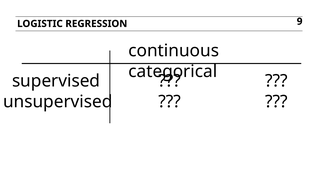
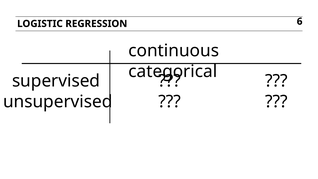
9: 9 -> 6 (300, 21)
